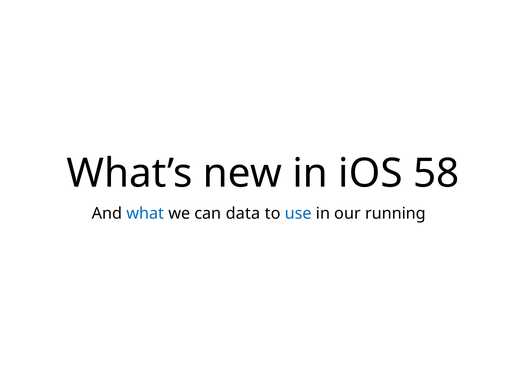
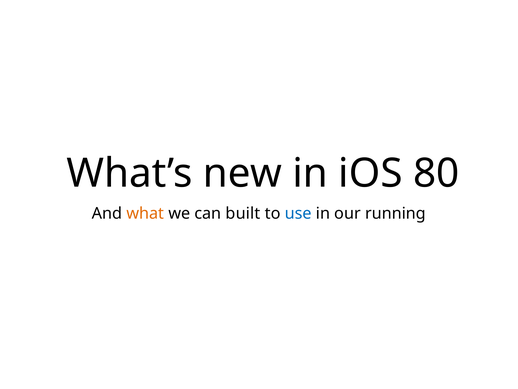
58: 58 -> 80 (436, 173)
what colour: blue -> orange (145, 213)
data: data -> built (243, 213)
